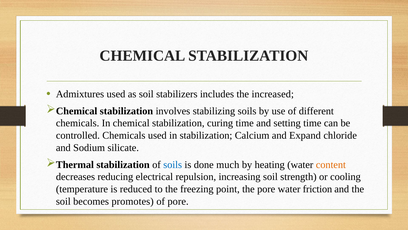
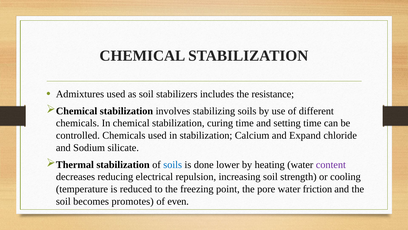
increased: increased -> resistance (273, 94)
much: much -> lower (228, 164)
content colour: orange -> purple (331, 164)
of pore: pore -> even (178, 201)
